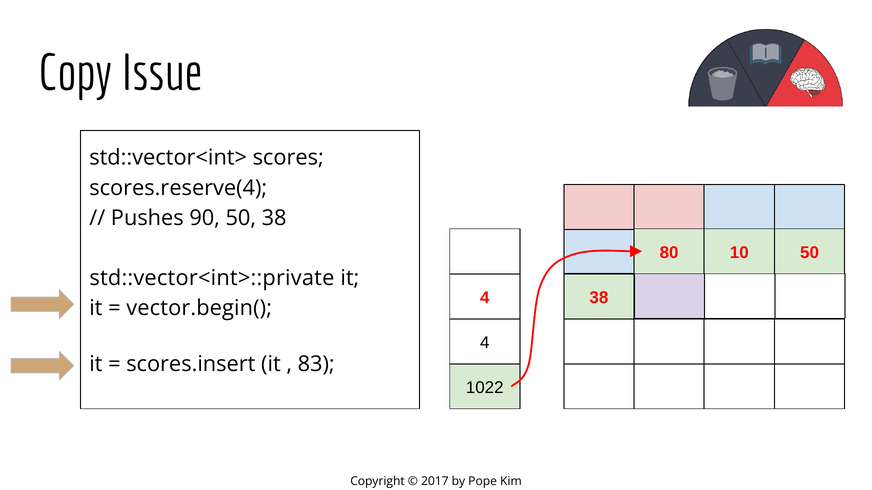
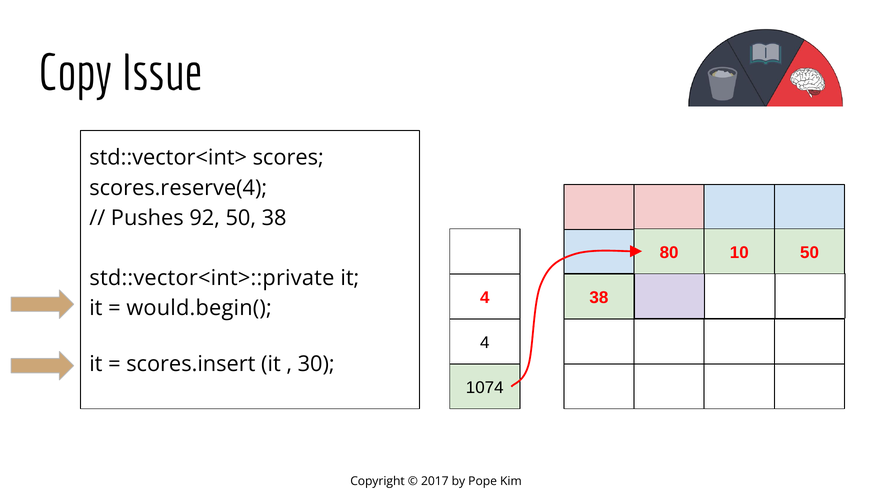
90: 90 -> 92 (205, 218)
vector.begin(: vector.begin( -> would.begin( (199, 308)
83: 83 -> 30 (316, 365)
1022: 1022 -> 1074 (485, 388)
